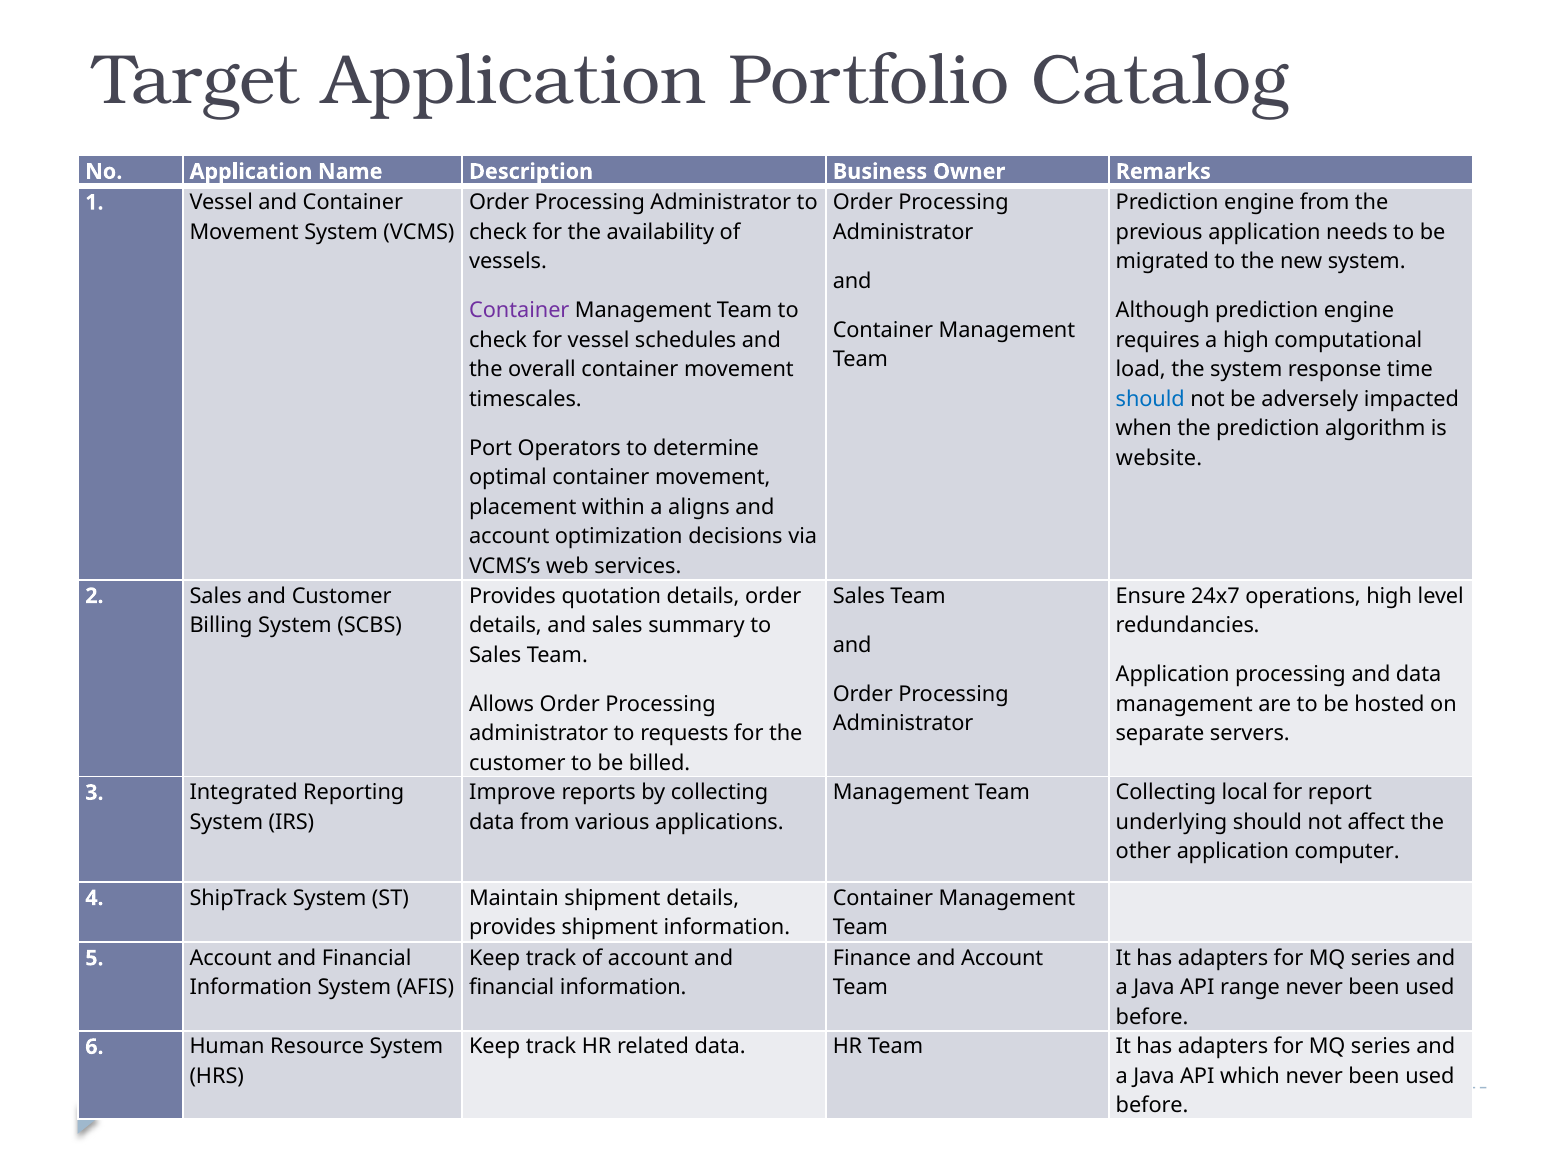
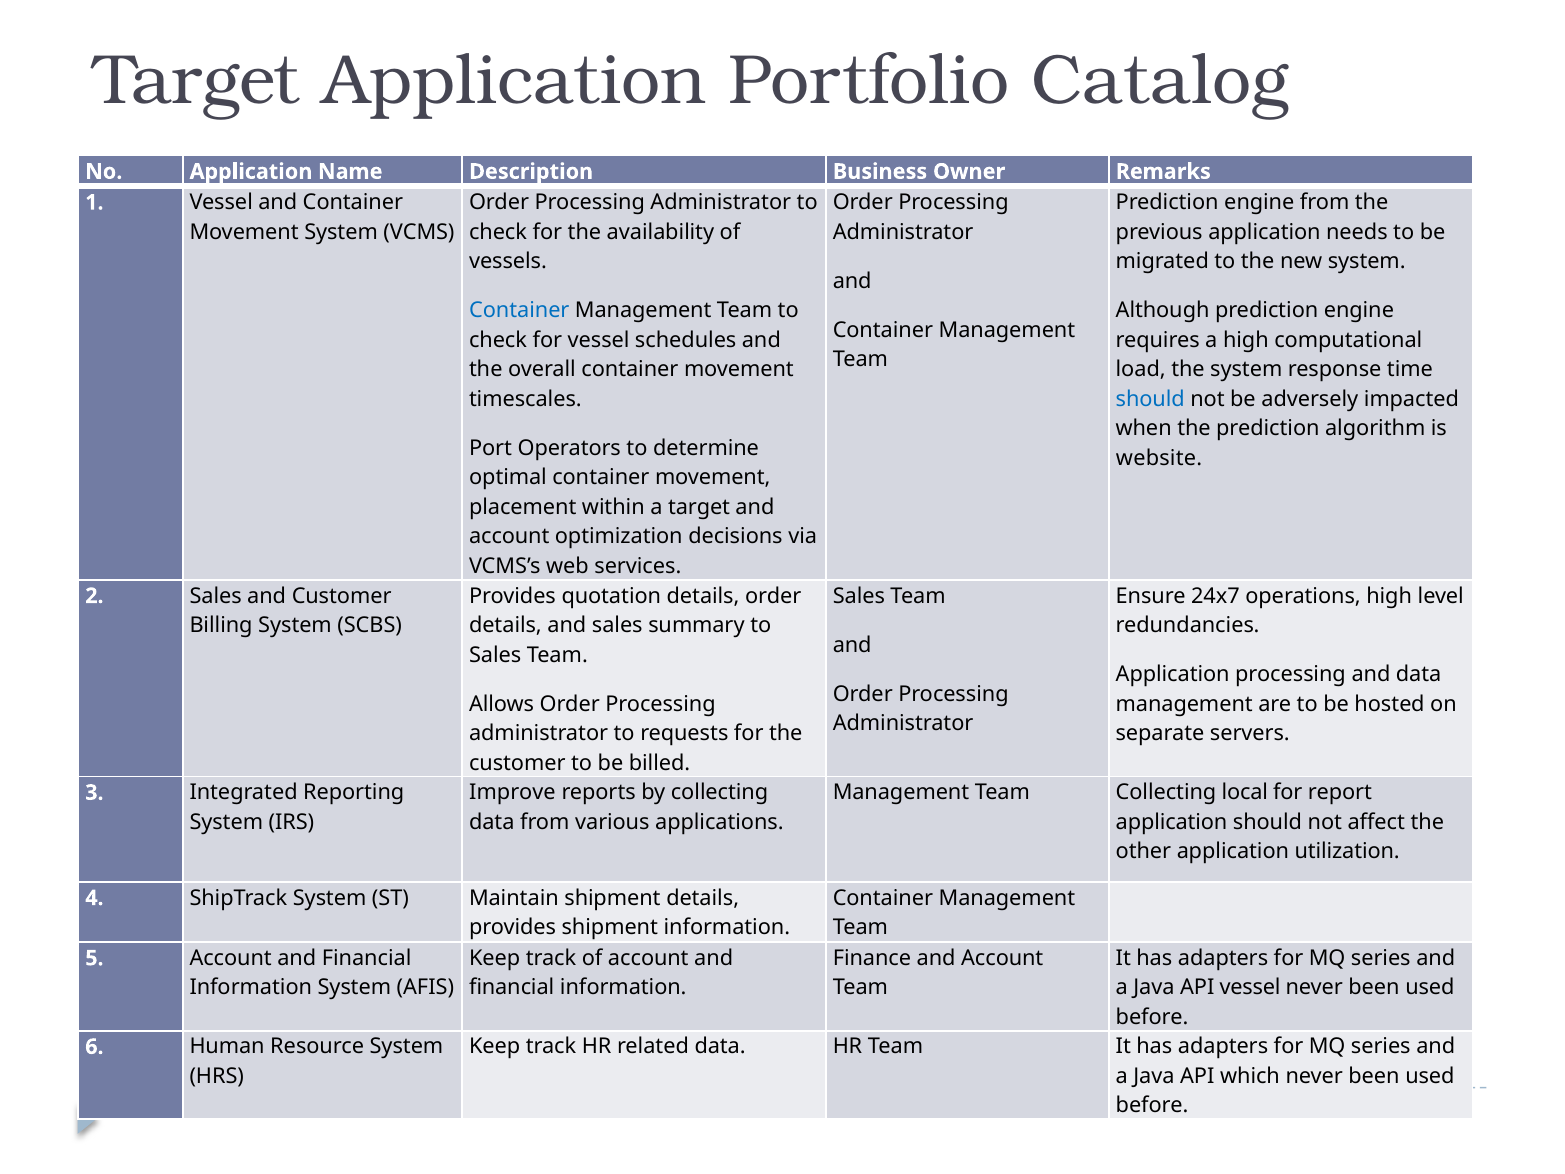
Container colour: purple -> blue (519, 310)
a aligns: aligns -> target (699, 507)
underlying: underlying -> application (1172, 822)
computer: computer -> utilization (1347, 851)
API range: range -> vessel (1250, 987)
